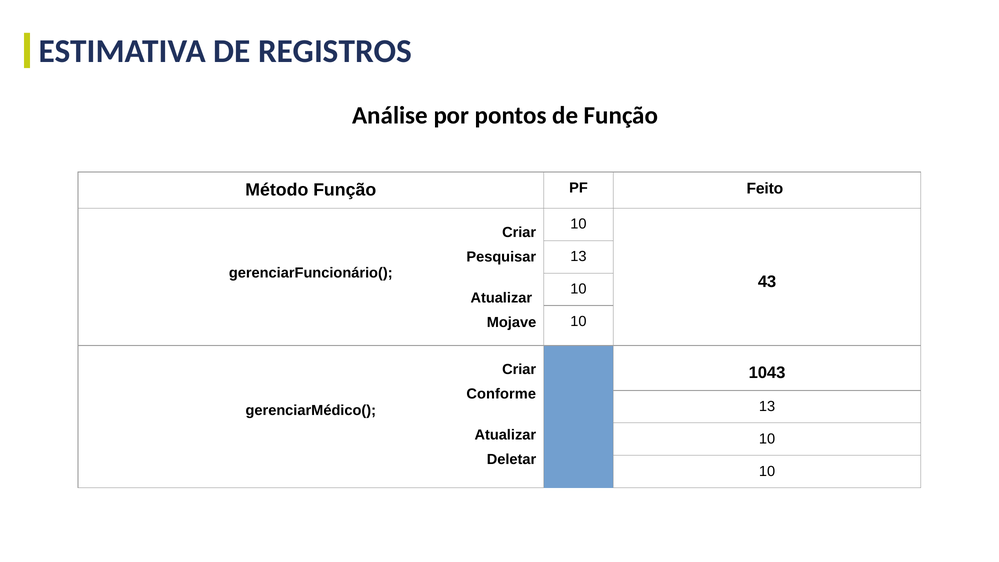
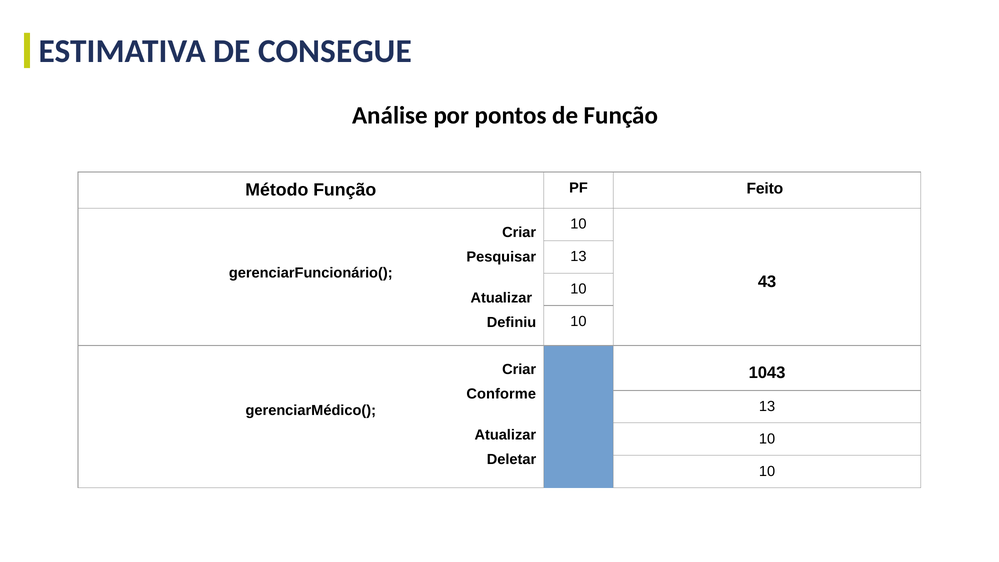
REGISTROS: REGISTROS -> CONSEGUE (335, 51)
Mojave: Mojave -> Definiu (512, 322)
